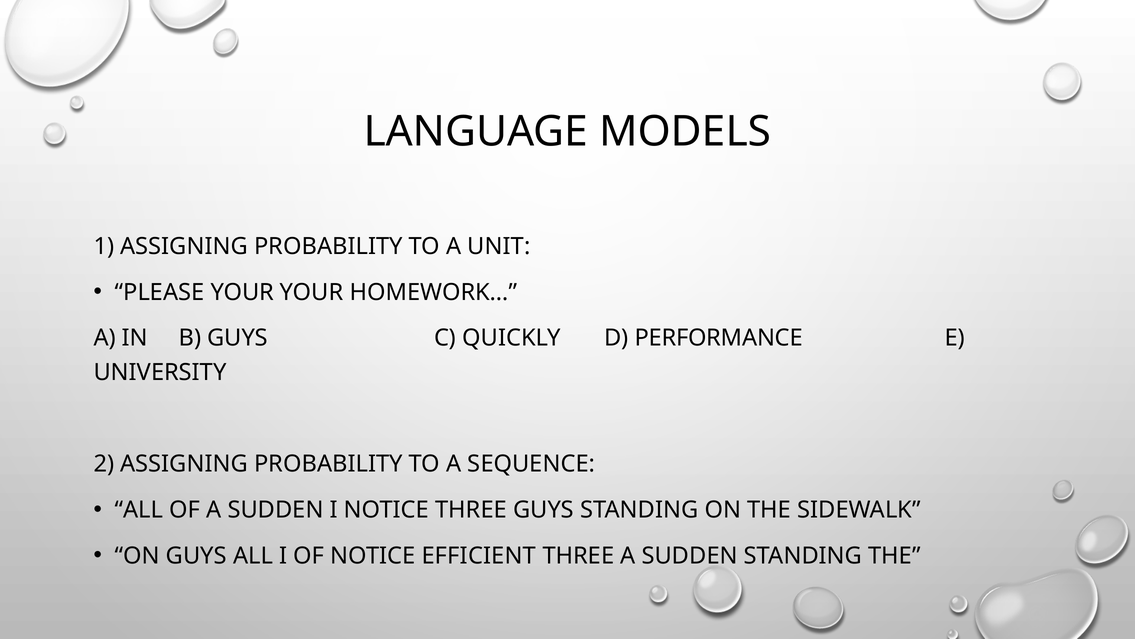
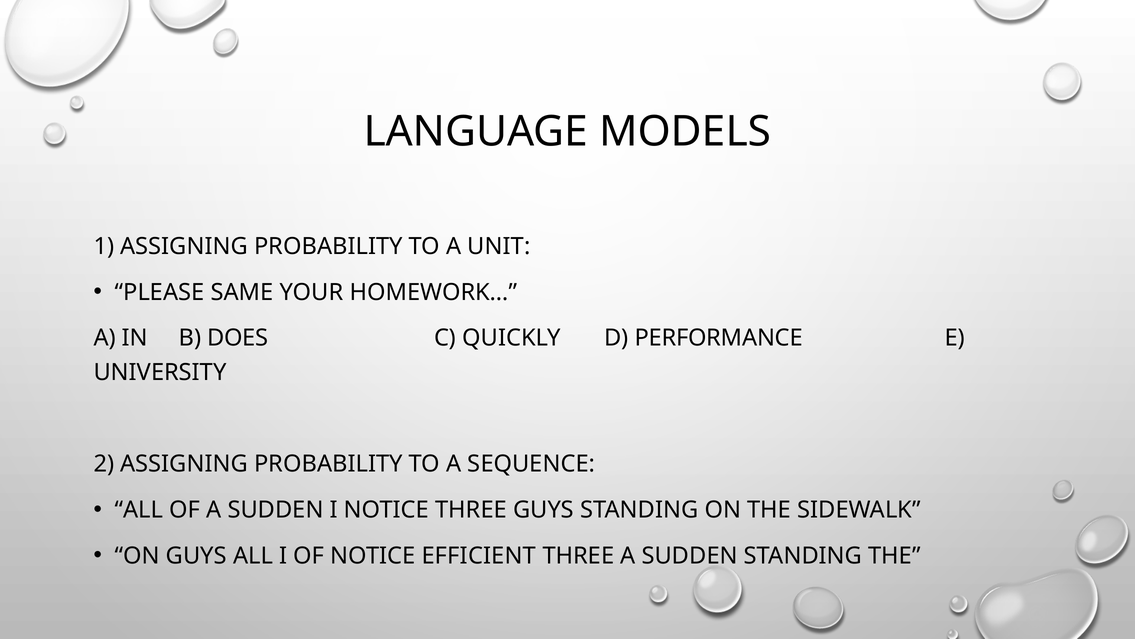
PLEASE YOUR: YOUR -> SAME (242, 292)
B GUYS: GUYS -> DOES (238, 338)
